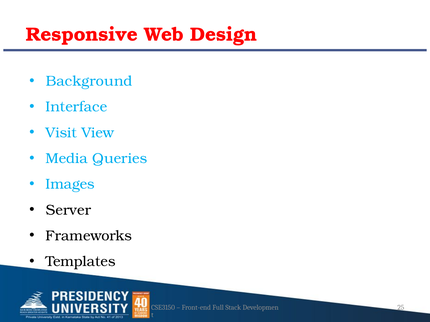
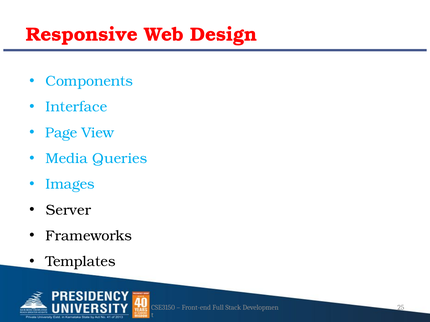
Background: Background -> Components (89, 81)
Visit: Visit -> Page (61, 133)
